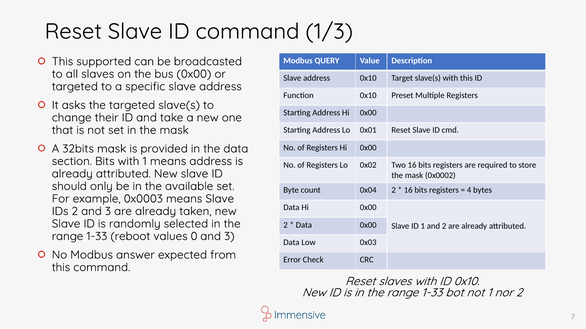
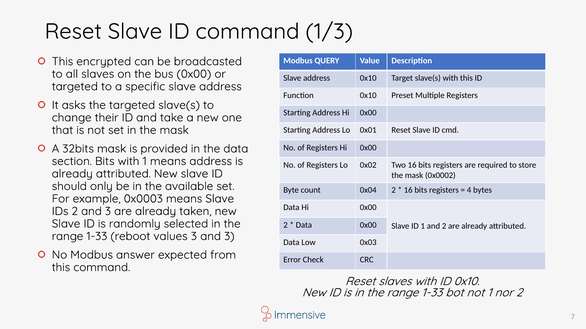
supported: supported -> encrypted (104, 62)
values 0: 0 -> 3 (194, 237)
